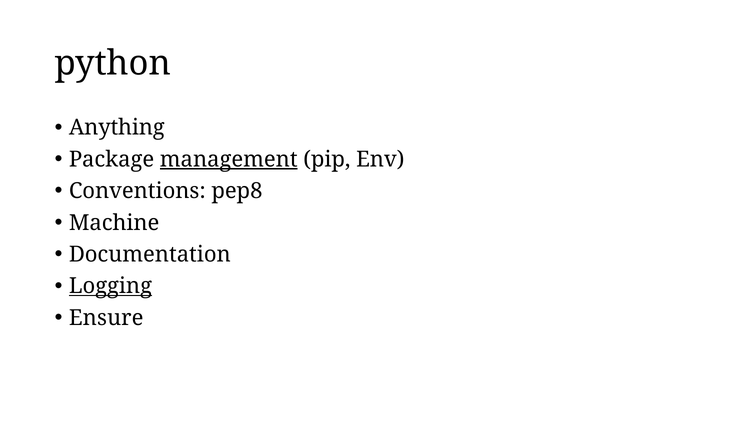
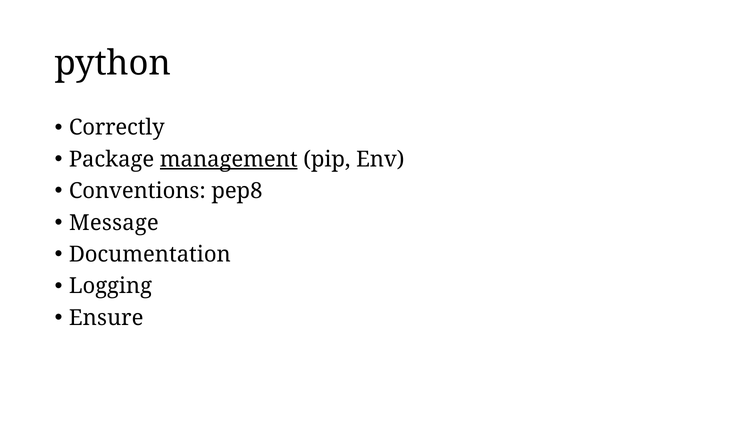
Anything: Anything -> Correctly (117, 128)
Machine: Machine -> Message (114, 223)
Logging underline: present -> none (110, 286)
